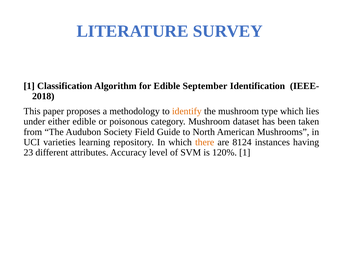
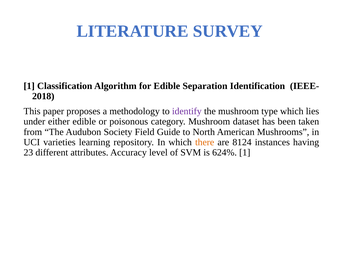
September: September -> Separation (205, 86)
identify colour: orange -> purple (187, 111)
120%: 120% -> 624% (225, 153)
